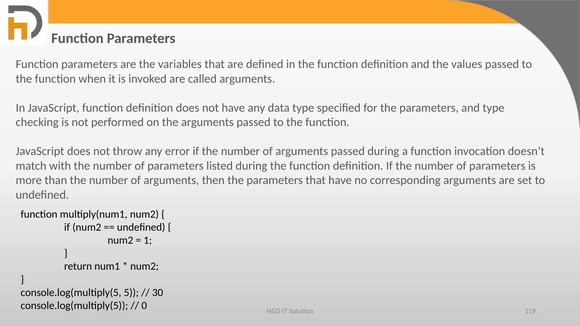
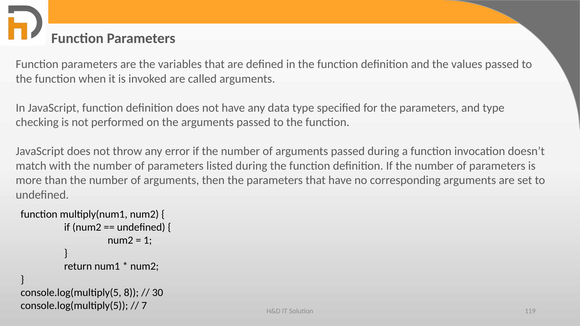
5: 5 -> 8 (131, 293)
0: 0 -> 7 (144, 306)
